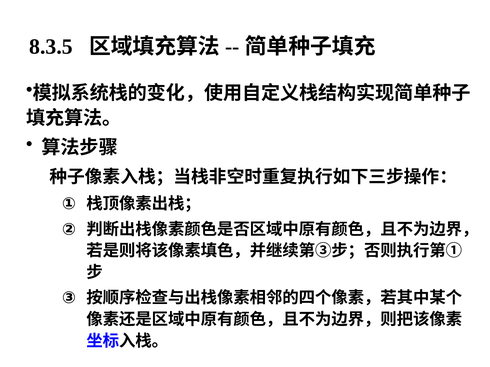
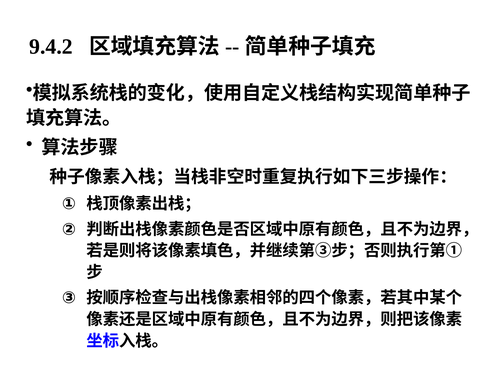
8.3.5: 8.3.5 -> 9.4.2 (51, 47)
